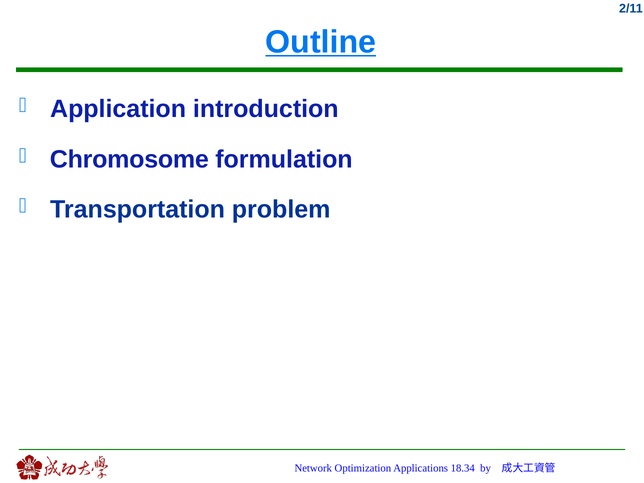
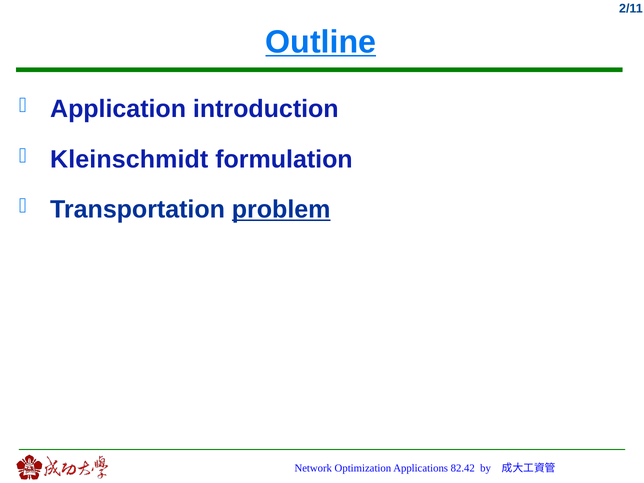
Chromosome: Chromosome -> Kleinschmidt (129, 159)
problem underline: none -> present (281, 209)
18.34: 18.34 -> 82.42 (463, 468)
